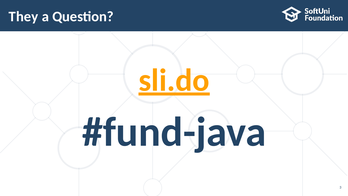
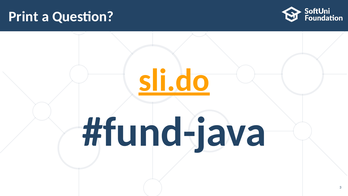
They: They -> Print (23, 16)
